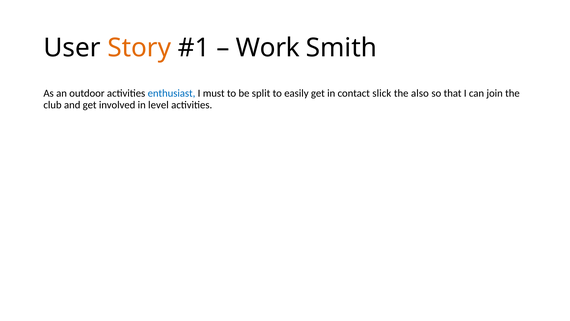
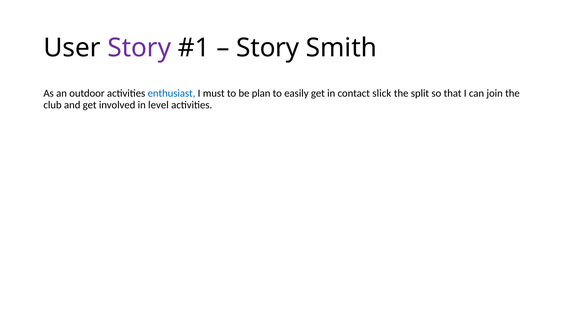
Story colour: orange -> purple (139, 48)
Work: Work -> Story (268, 48)
split: split -> plan (261, 93)
also: also -> split (420, 93)
